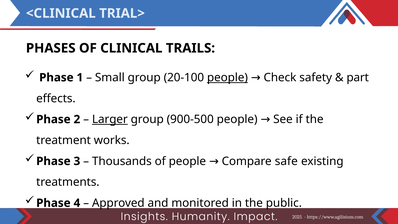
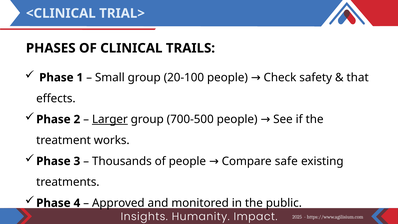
people underline: present -> none (227, 77)
part: part -> that (358, 77)
900-500: 900-500 -> 700-500 (190, 119)
